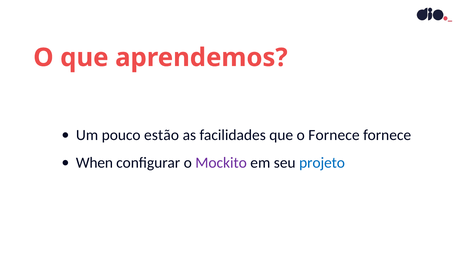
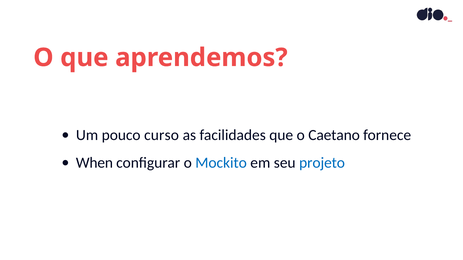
estão: estão -> curso (162, 135)
o Fornece: Fornece -> Caetano (334, 135)
Mockito colour: purple -> blue (221, 163)
